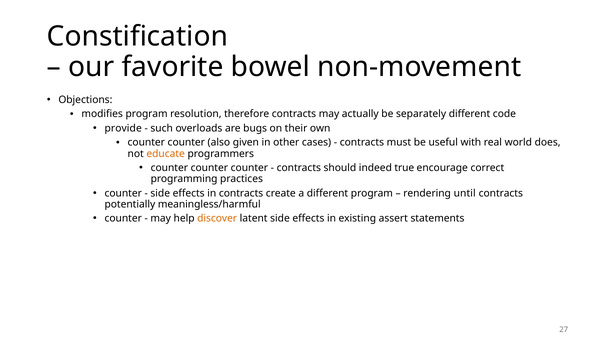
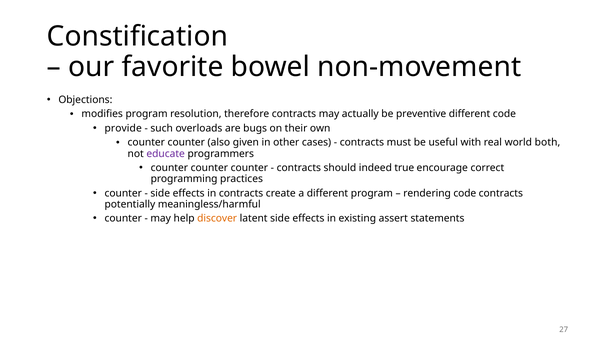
separately: separately -> preventive (421, 114)
does: does -> both (548, 143)
educate colour: orange -> purple (166, 154)
rendering until: until -> code (465, 193)
